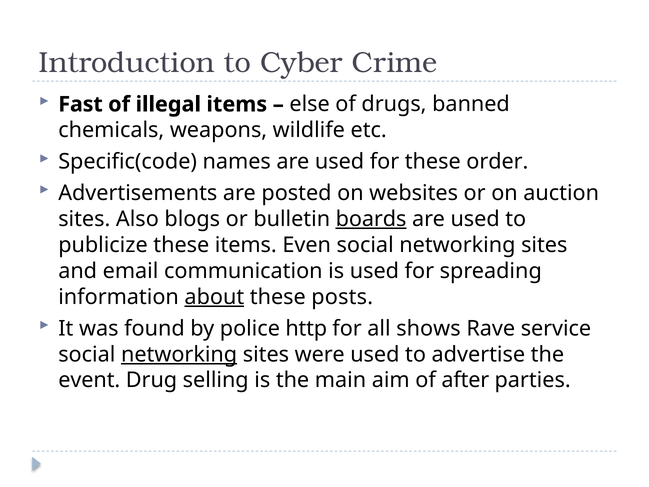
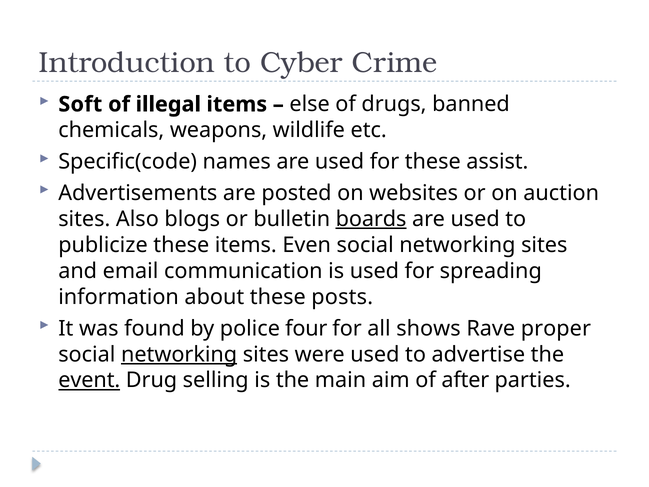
Fast: Fast -> Soft (80, 104)
order: order -> assist (497, 162)
about underline: present -> none (214, 297)
http: http -> four (306, 328)
service: service -> proper (556, 328)
event underline: none -> present (89, 380)
